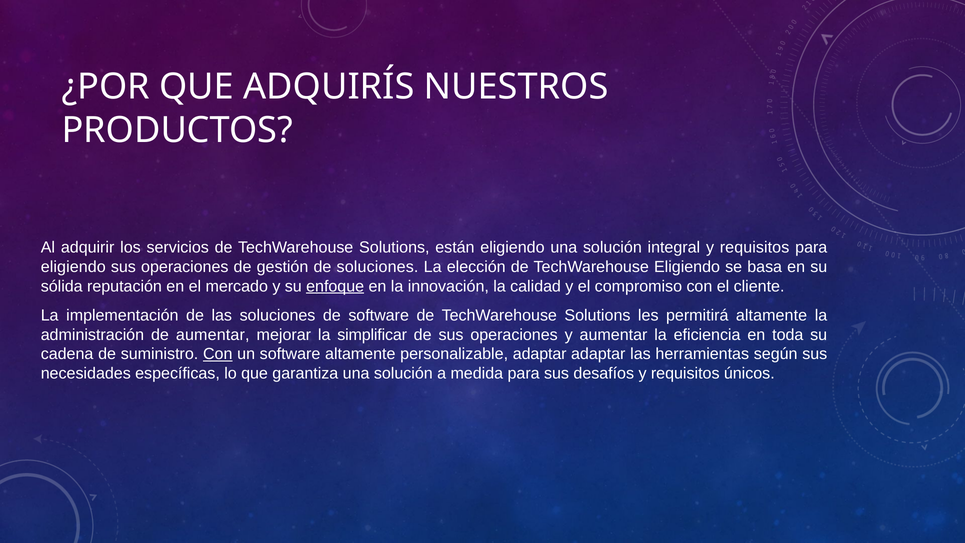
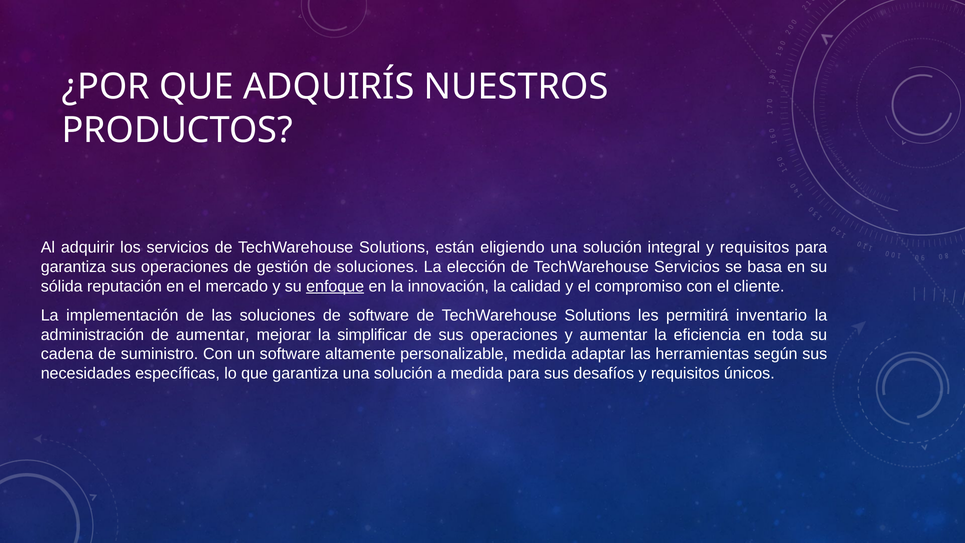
eligiendo: eligiendo -> garantiza (73, 267)
TechWarehouse Eligiendo: Eligiendo -> Servicios (687, 267)
permitirá altamente: altamente -> inventario (771, 315)
Con underline: present -> none (218, 354)
personalizable adaptar: adaptar -> medida (540, 354)
